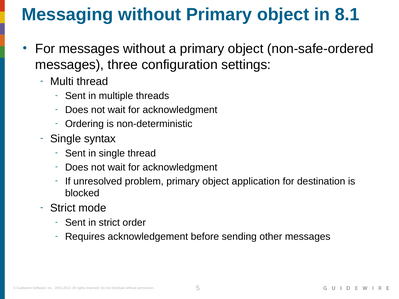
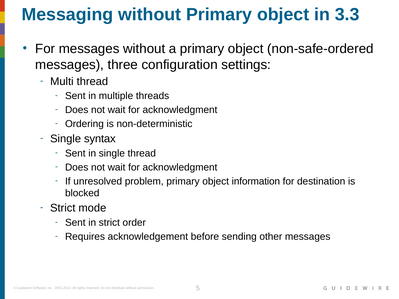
8.1: 8.1 -> 3.3 (347, 15)
application: application -> information (256, 181)
